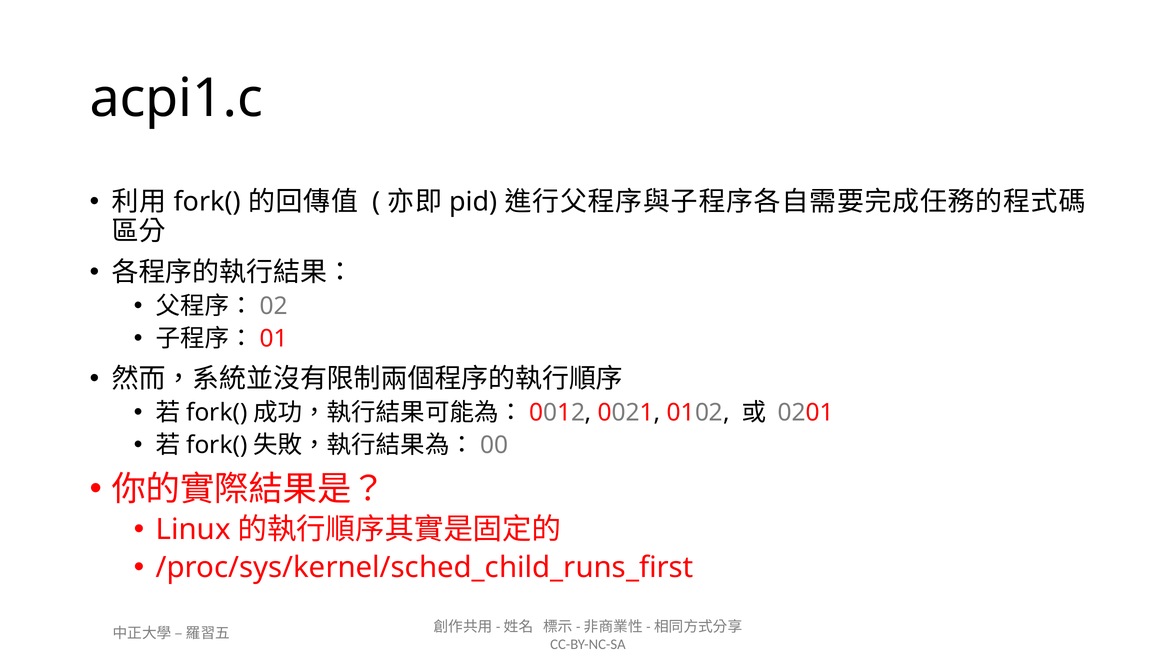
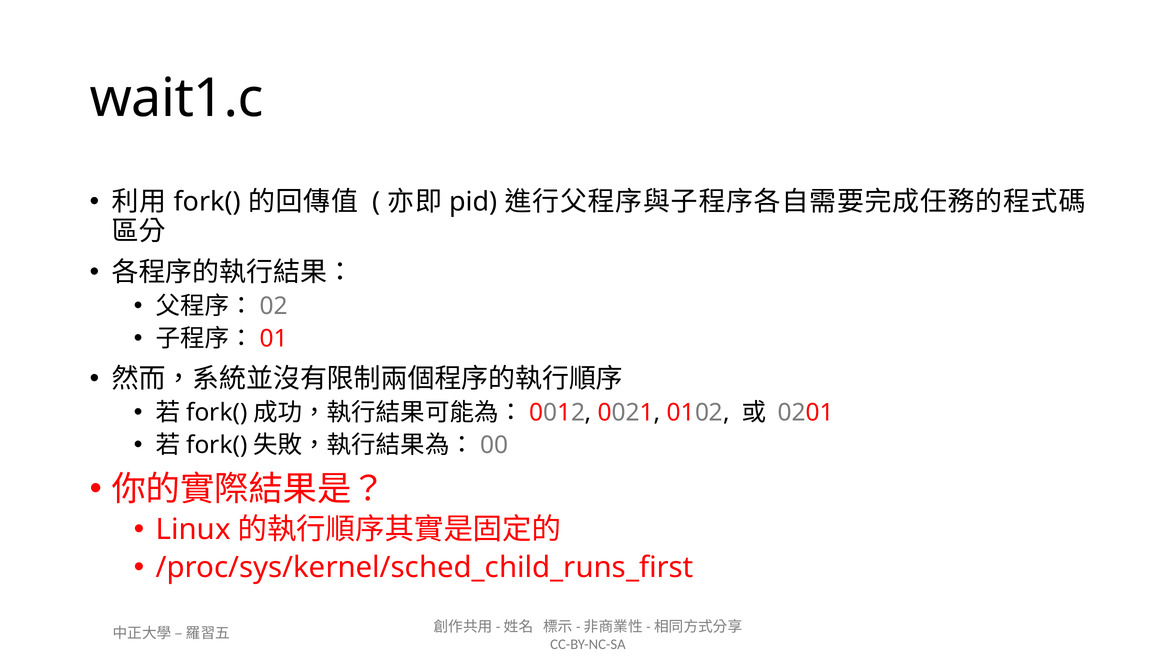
acpi1.c: acpi1.c -> wait1.c (177, 99)
